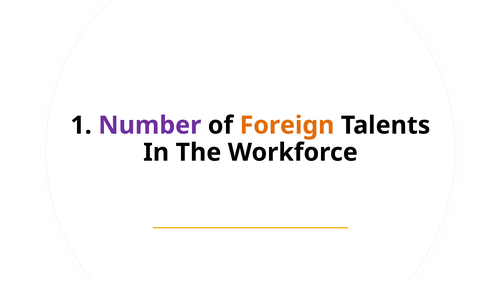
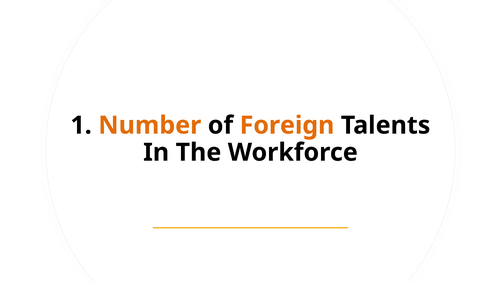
Number colour: purple -> orange (150, 125)
